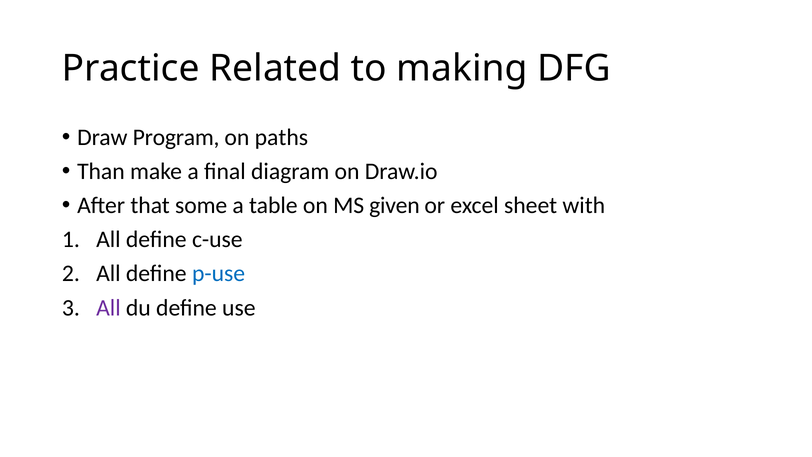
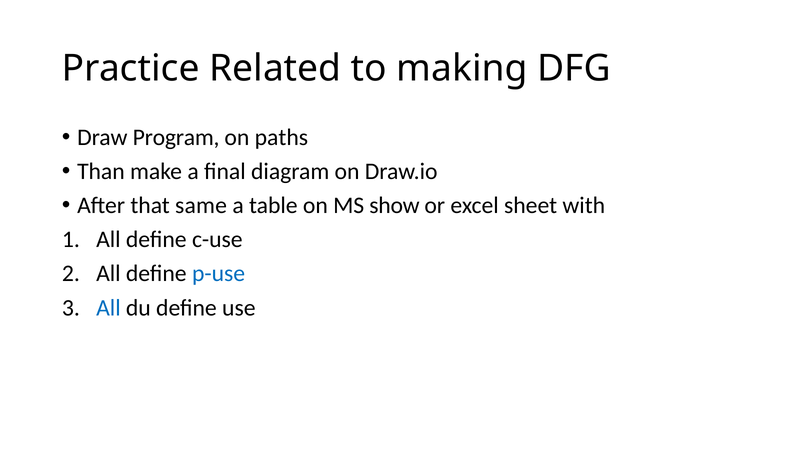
some: some -> same (201, 205)
given: given -> show (394, 205)
All colour: purple -> blue (108, 308)
